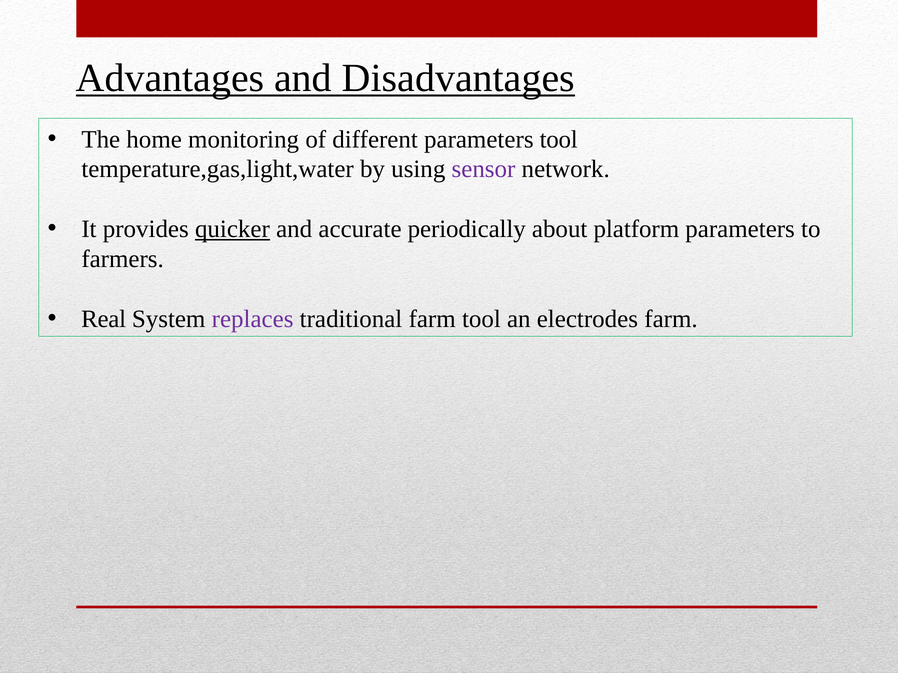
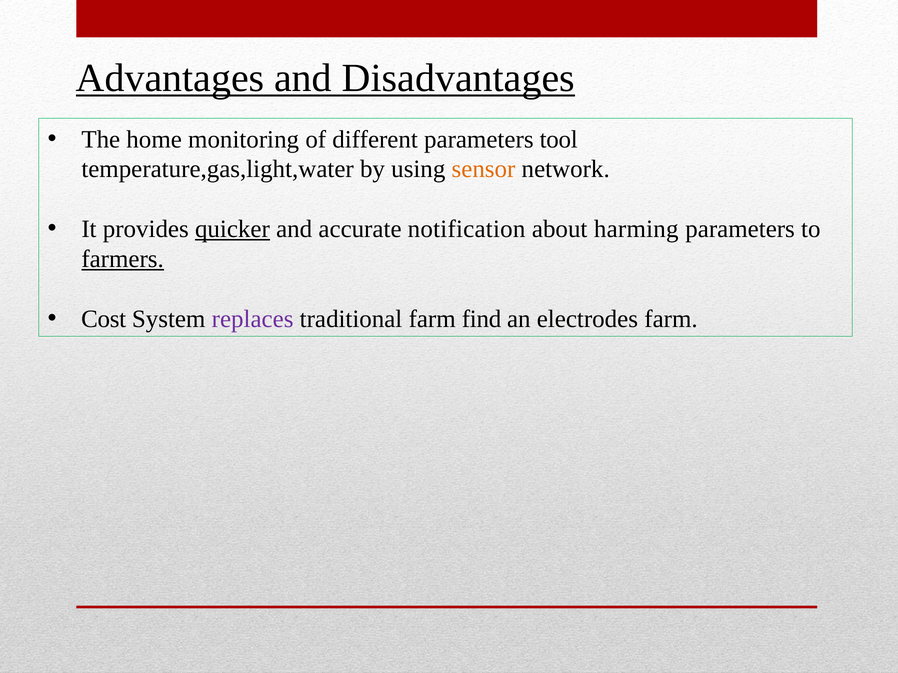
sensor colour: purple -> orange (483, 169)
periodically: periodically -> notification (467, 229)
platform: platform -> harming (636, 229)
farmers underline: none -> present (123, 259)
Real: Real -> Cost (104, 319)
farm tool: tool -> find (482, 319)
